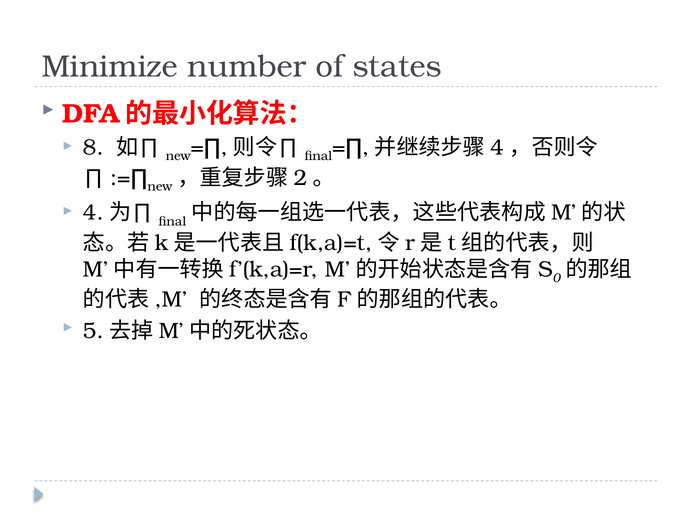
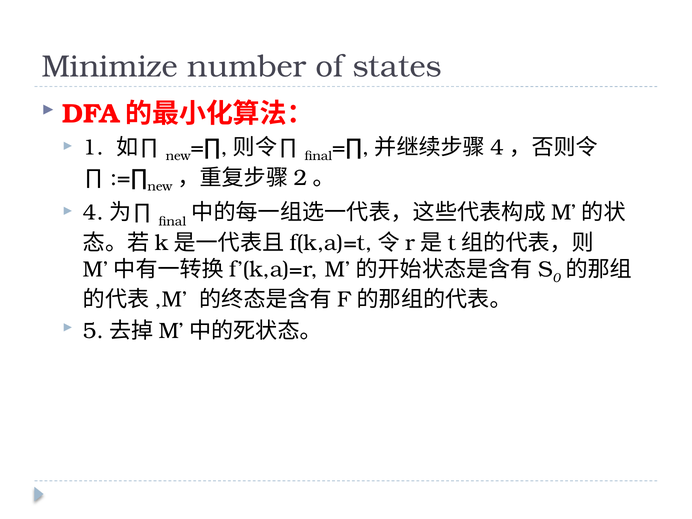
8: 8 -> 1 (93, 148)
